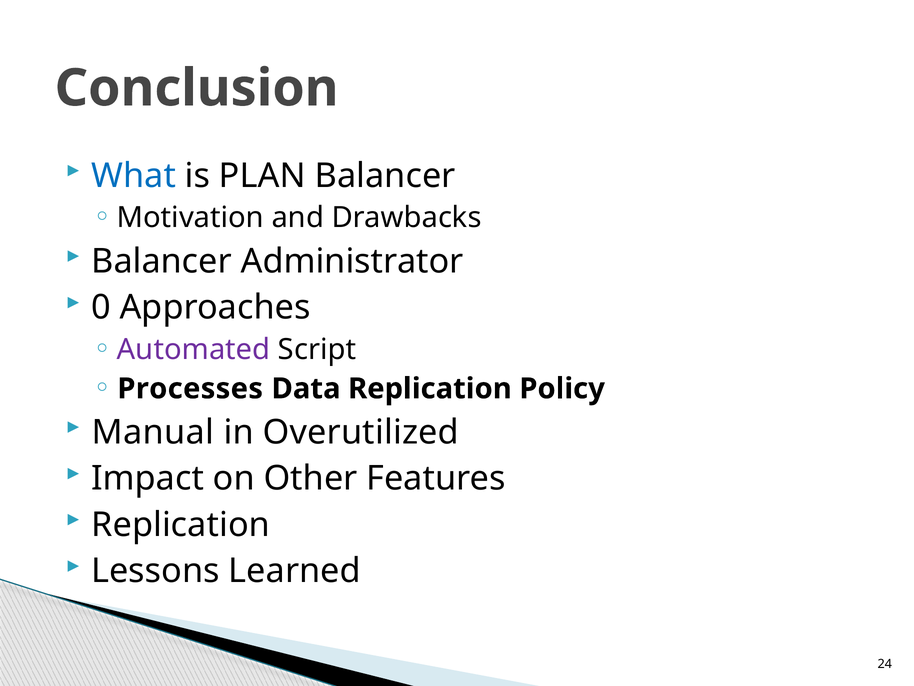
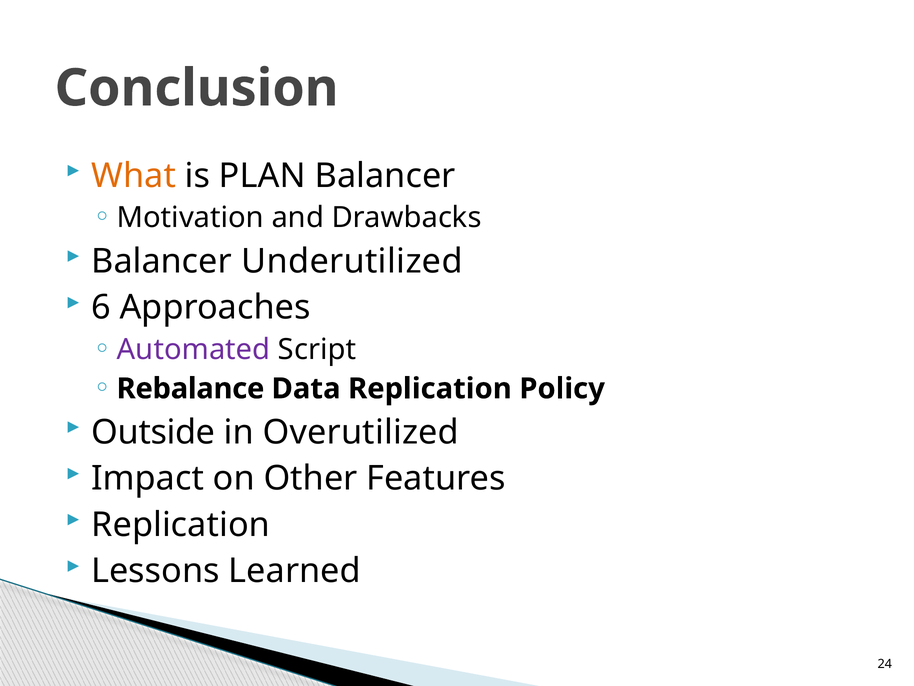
What colour: blue -> orange (134, 176)
Administrator: Administrator -> Underutilized (352, 261)
0: 0 -> 6 (101, 307)
Processes: Processes -> Rebalance (190, 388)
Manual: Manual -> Outside (153, 432)
